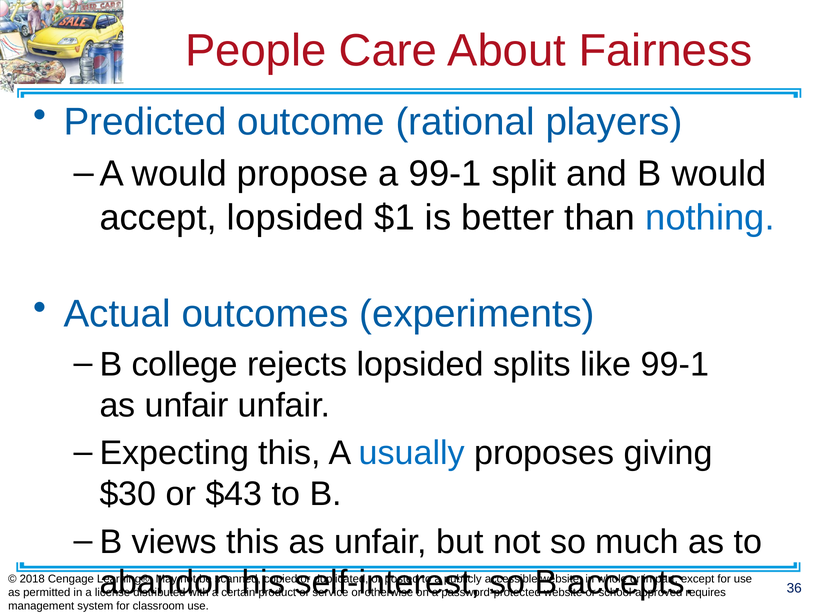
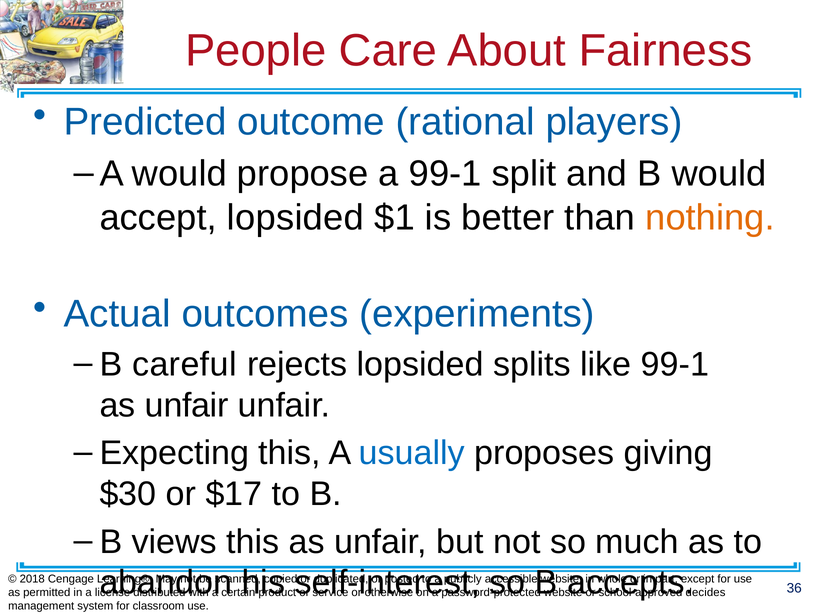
nothing colour: blue -> orange (710, 217)
college: college -> careful (184, 364)
$43: $43 -> $17 (234, 494)
requires: requires -> decides (706, 592)
